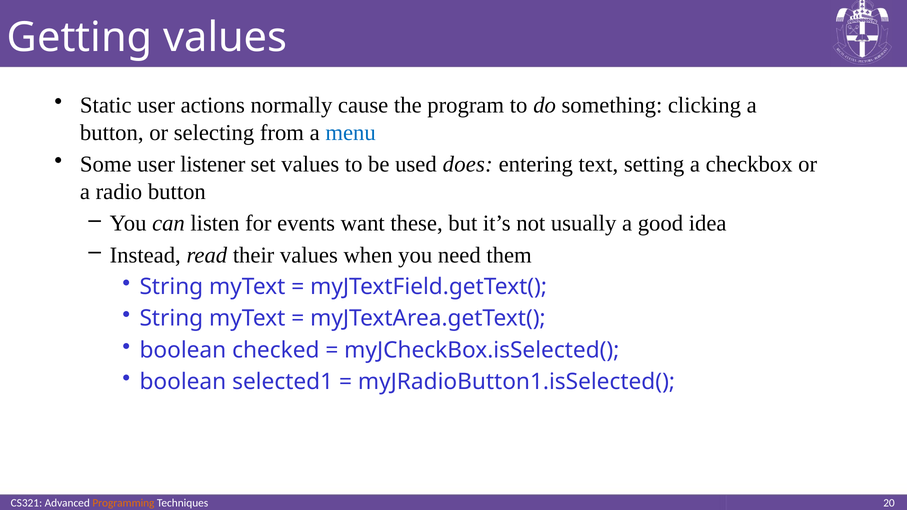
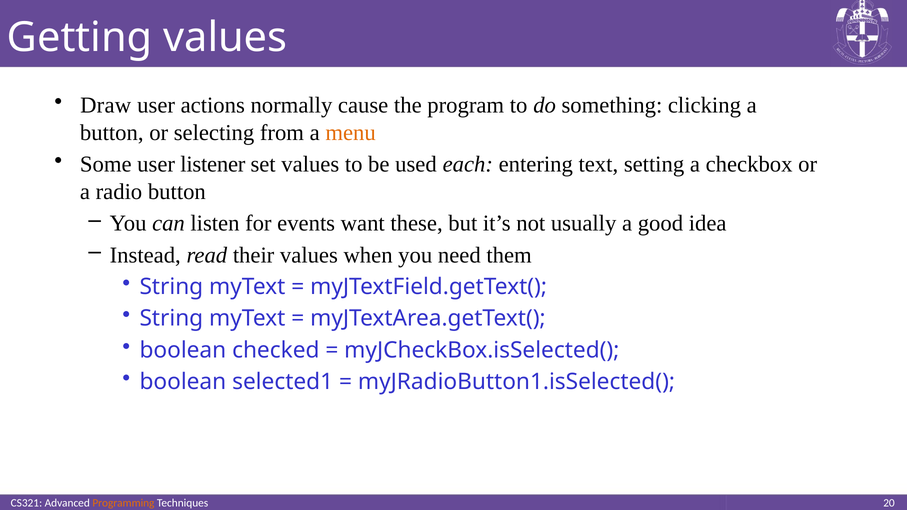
Static: Static -> Draw (106, 106)
menu colour: blue -> orange (351, 133)
does: does -> each (468, 164)
